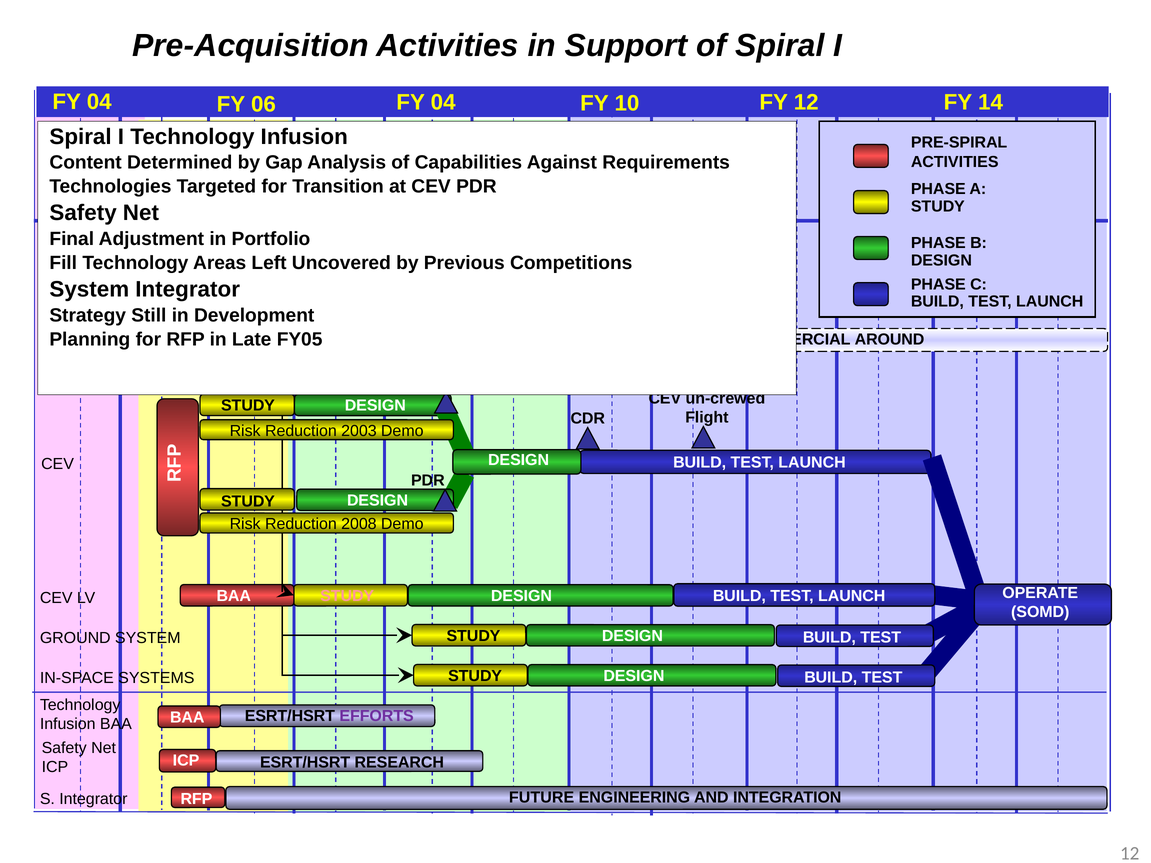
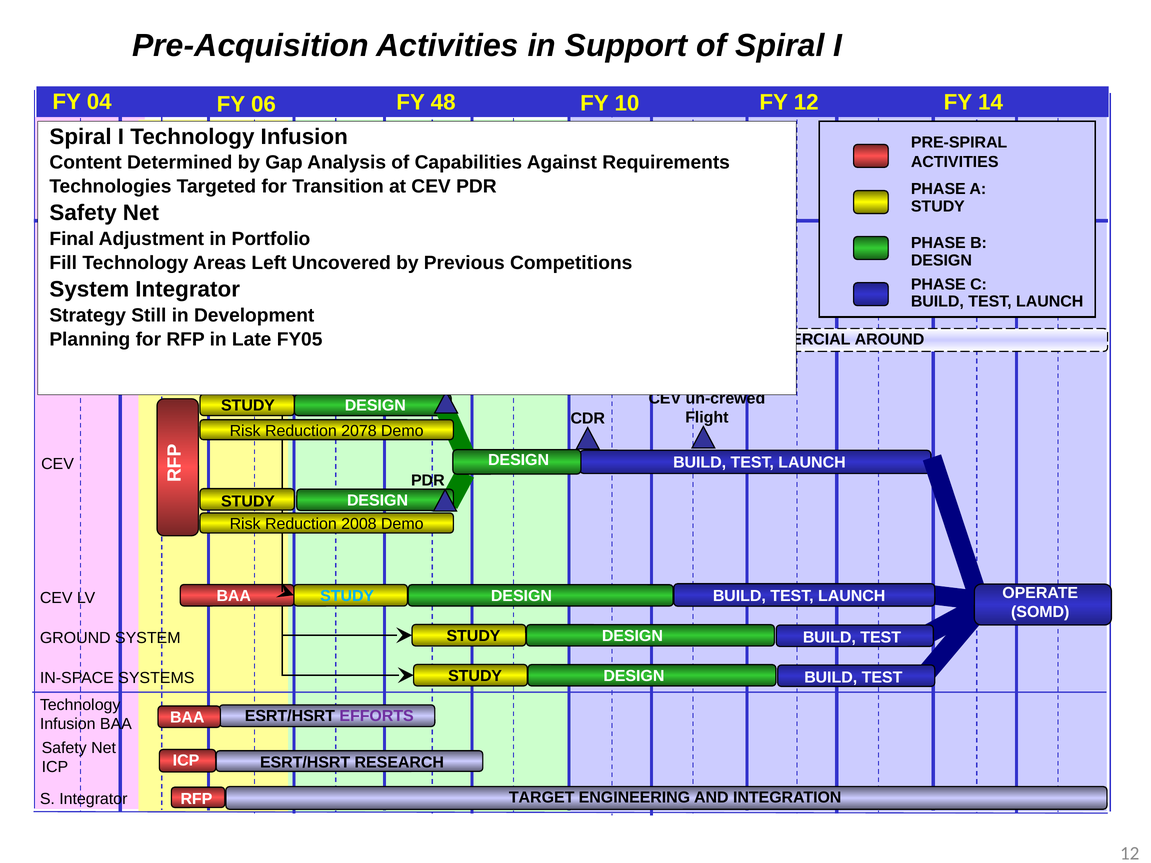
06 FY 04: 04 -> 48 (443, 103)
2003: 2003 -> 2078 (359, 431)
STUDY colour: pink -> light blue (347, 596)
FUTURE: FUTURE -> TARGET (542, 798)
